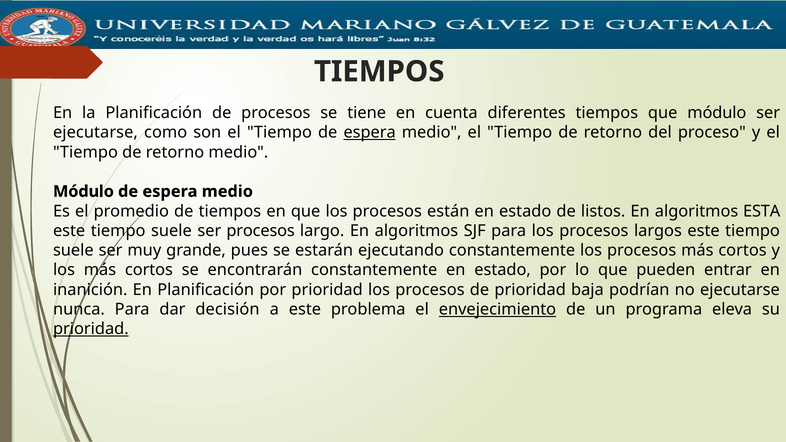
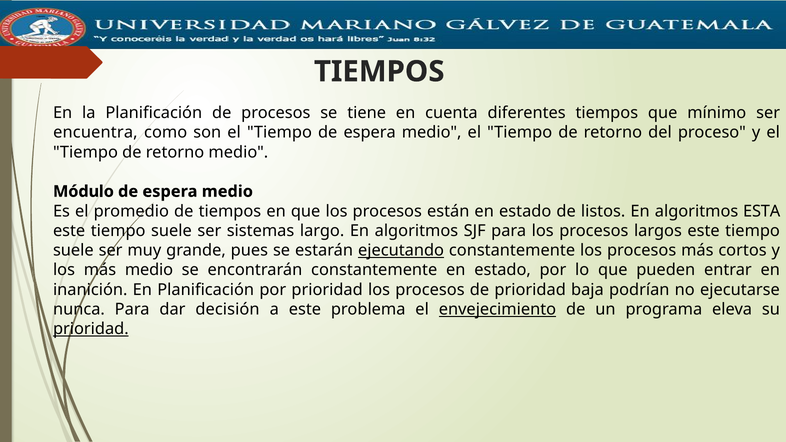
que módulo: módulo -> mínimo (717, 113)
ejecutarse: ejecutarse -> encuentra (95, 133)
espera underline: present -> none (370, 133)
ser procesos: procesos -> sistemas (261, 231)
ejecutando underline: none -> present (401, 250)
los más cortos: cortos -> medio (149, 270)
